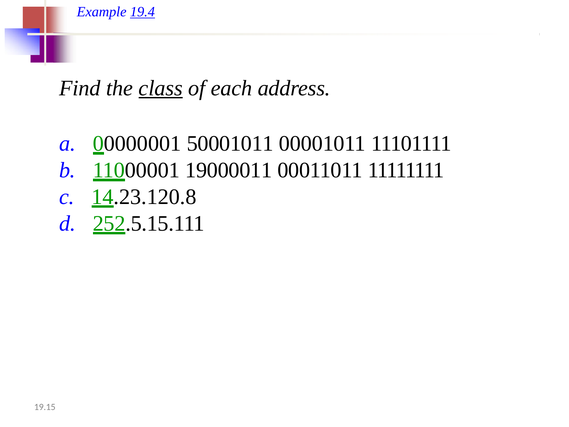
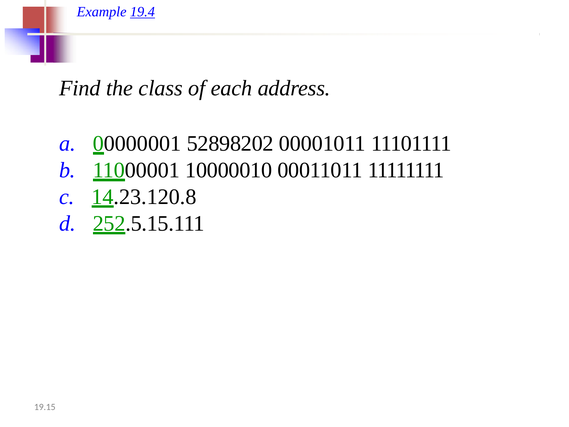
class underline: present -> none (161, 88)
50001011: 50001011 -> 52898202 (230, 143)
19000011: 19000011 -> 10000010 (229, 170)
